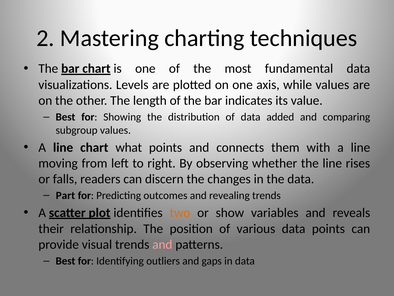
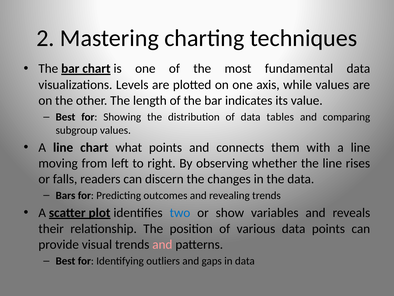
added: added -> tables (280, 117)
Part: Part -> Bars (66, 195)
two colour: orange -> blue (180, 212)
